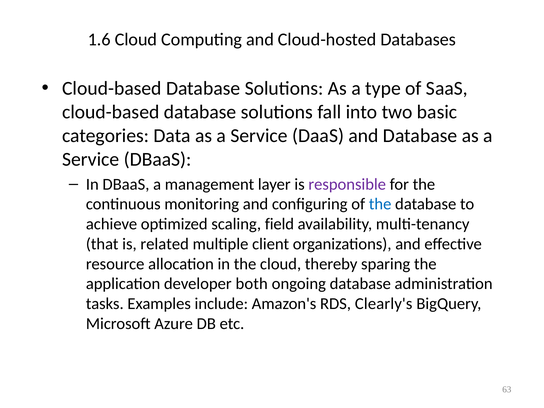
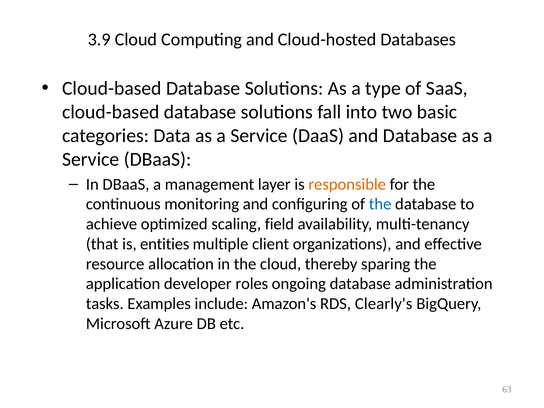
1.6: 1.6 -> 3.9 (99, 39)
responsible colour: purple -> orange (347, 184)
related: related -> entities (165, 244)
both: both -> roles (252, 284)
